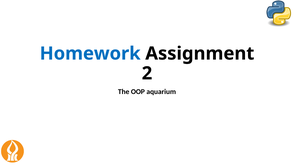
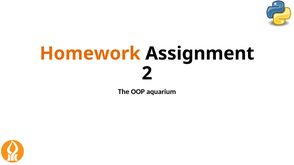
Homework colour: blue -> orange (90, 54)
